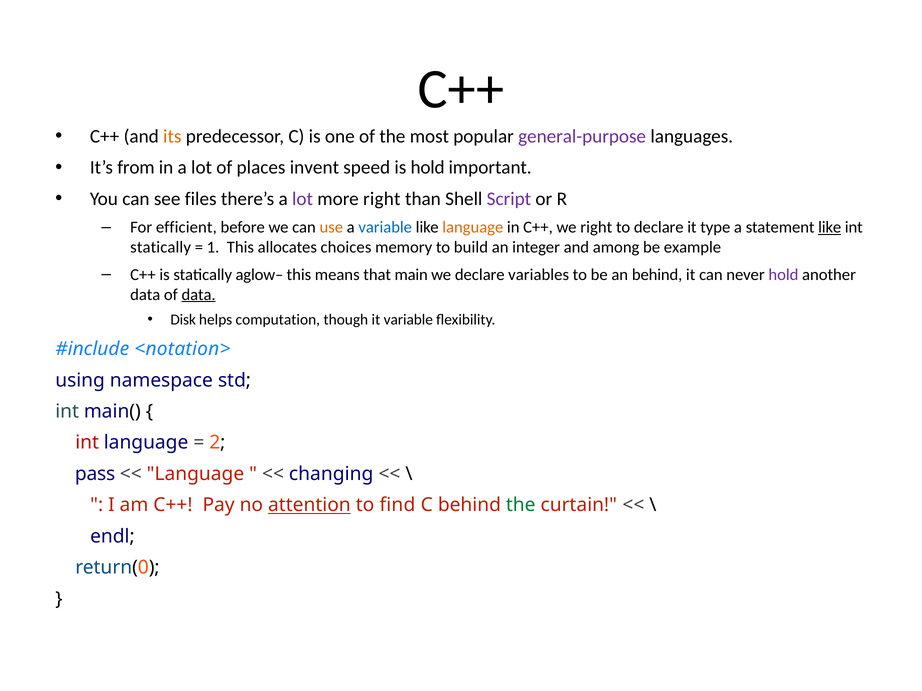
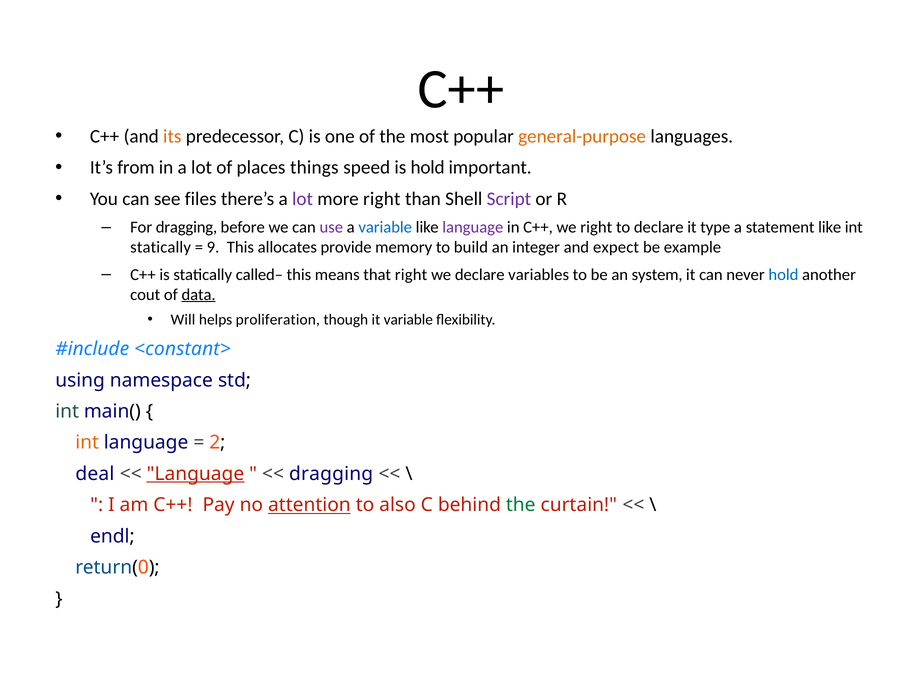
general-purpose colour: purple -> orange (582, 137)
invent: invent -> things (314, 168)
For efficient: efficient -> dragging (186, 228)
use colour: orange -> purple (331, 228)
language colour: orange -> purple (473, 228)
like underline: present -> none (830, 228)
1: 1 -> 9 (213, 248)
choices: choices -> provide (346, 248)
among: among -> expect (616, 248)
aglow–: aglow– -> called– (259, 275)
that main: main -> right (411, 275)
an behind: behind -> system (657, 275)
hold colour: purple -> blue (783, 275)
data: data -> cout (145, 295)
Disk: Disk -> Will (183, 320)
computation: computation -> proliferation (278, 320)
<notation>: <notation> -> <constant> (182, 349)
int colour: red -> orange (87, 443)
pass: pass -> deal (95, 474)
Language underline: none -> present (195, 474)
changing: changing -> dragging (331, 474)
find: find -> also (398, 505)
